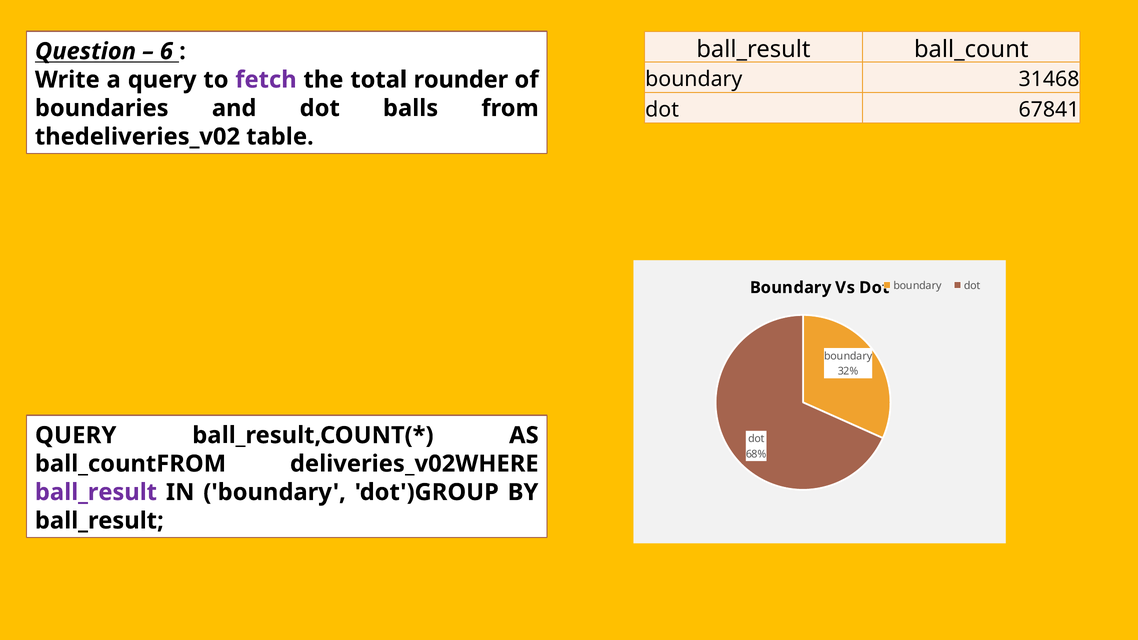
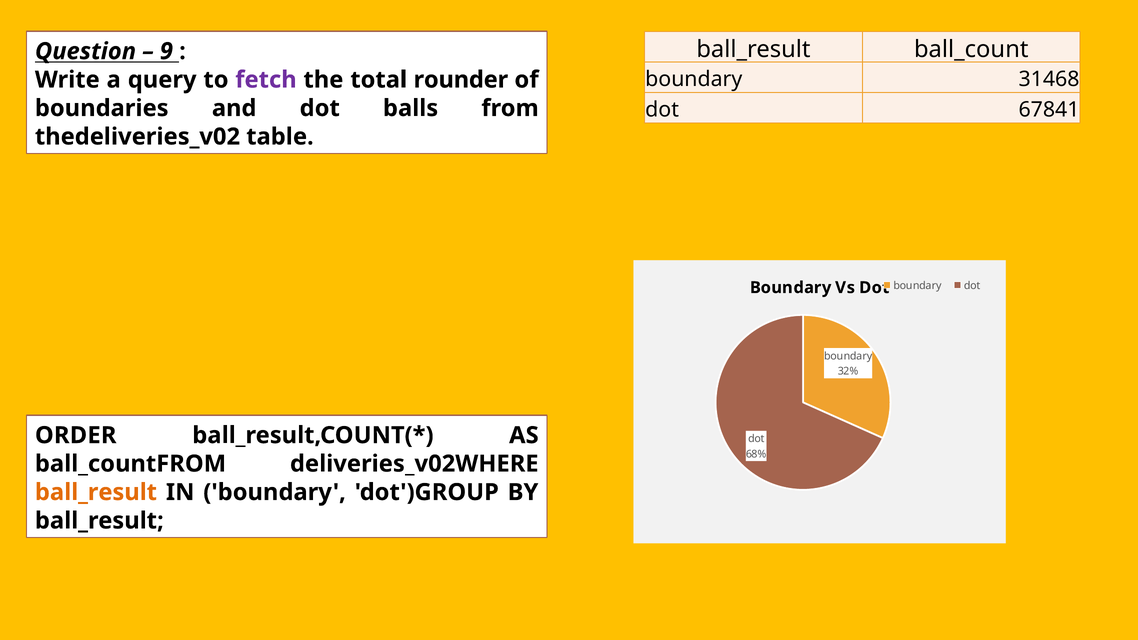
6: 6 -> 9 (166, 51)
QUERY: QUERY -> ORDER (76, 435)
ball_result colour: purple -> orange (96, 492)
